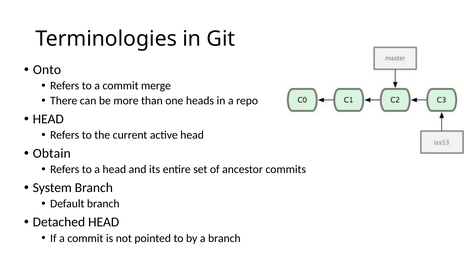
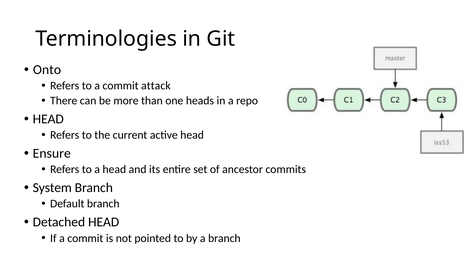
merge: merge -> attack (156, 86)
Obtain: Obtain -> Ensure (52, 153)
